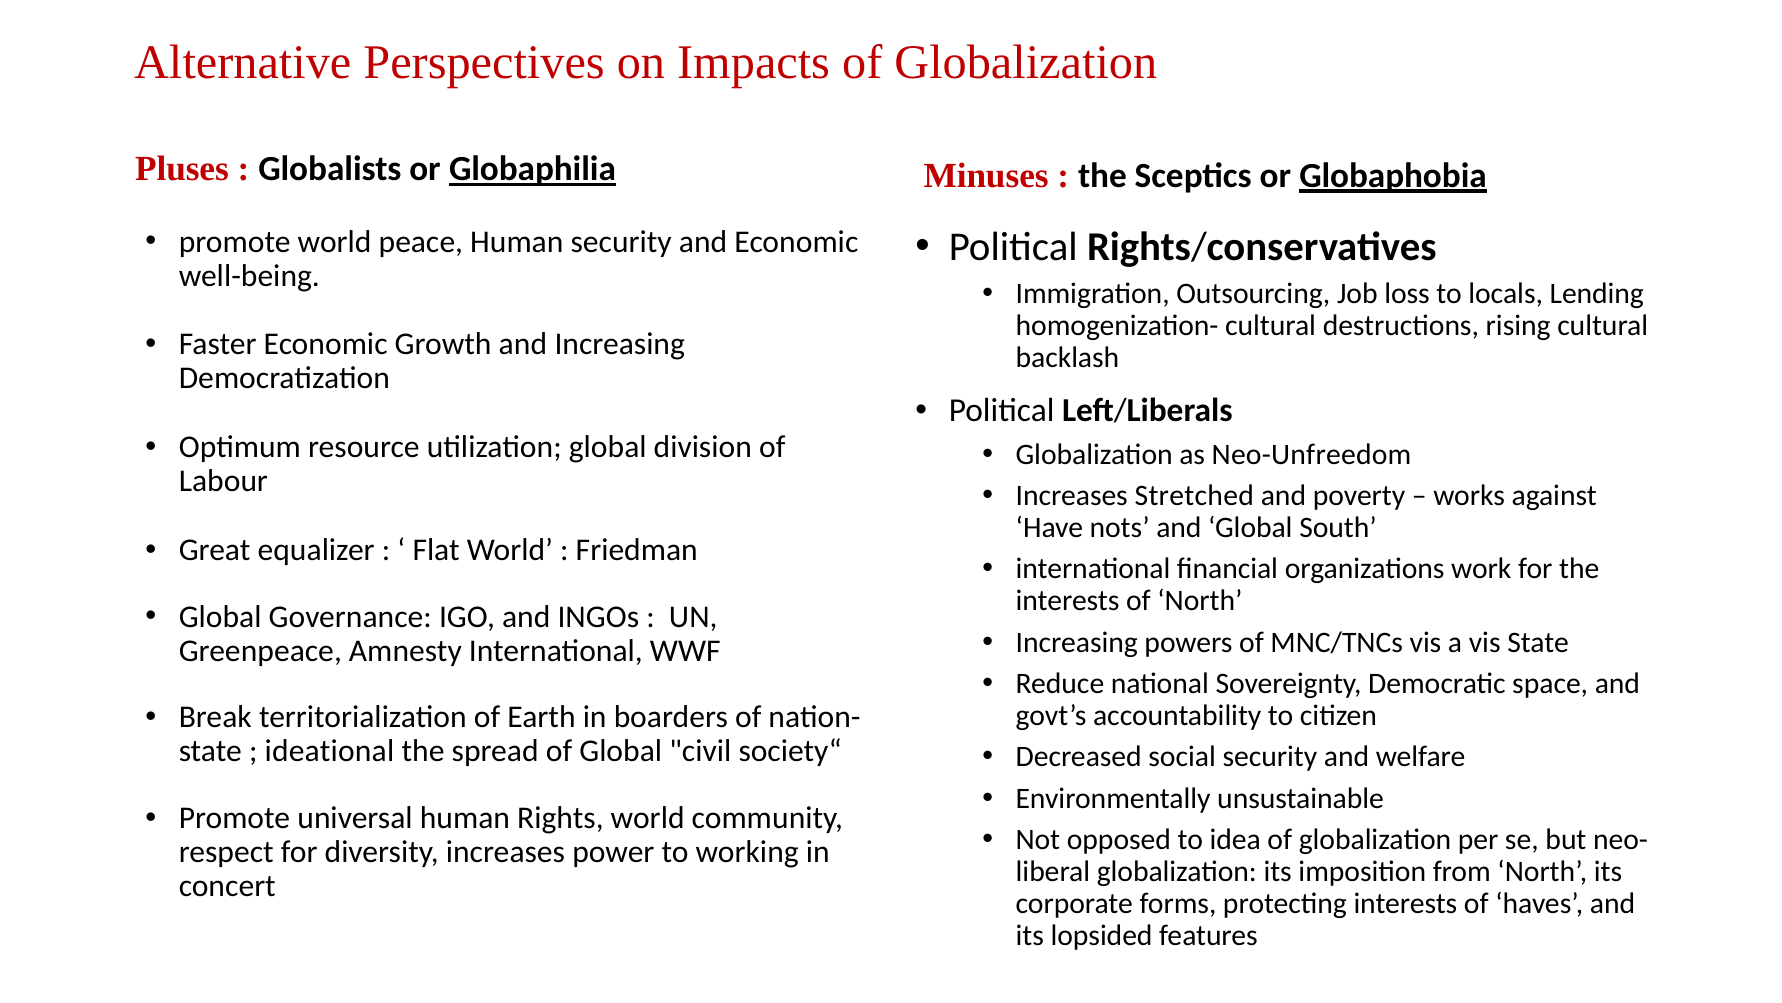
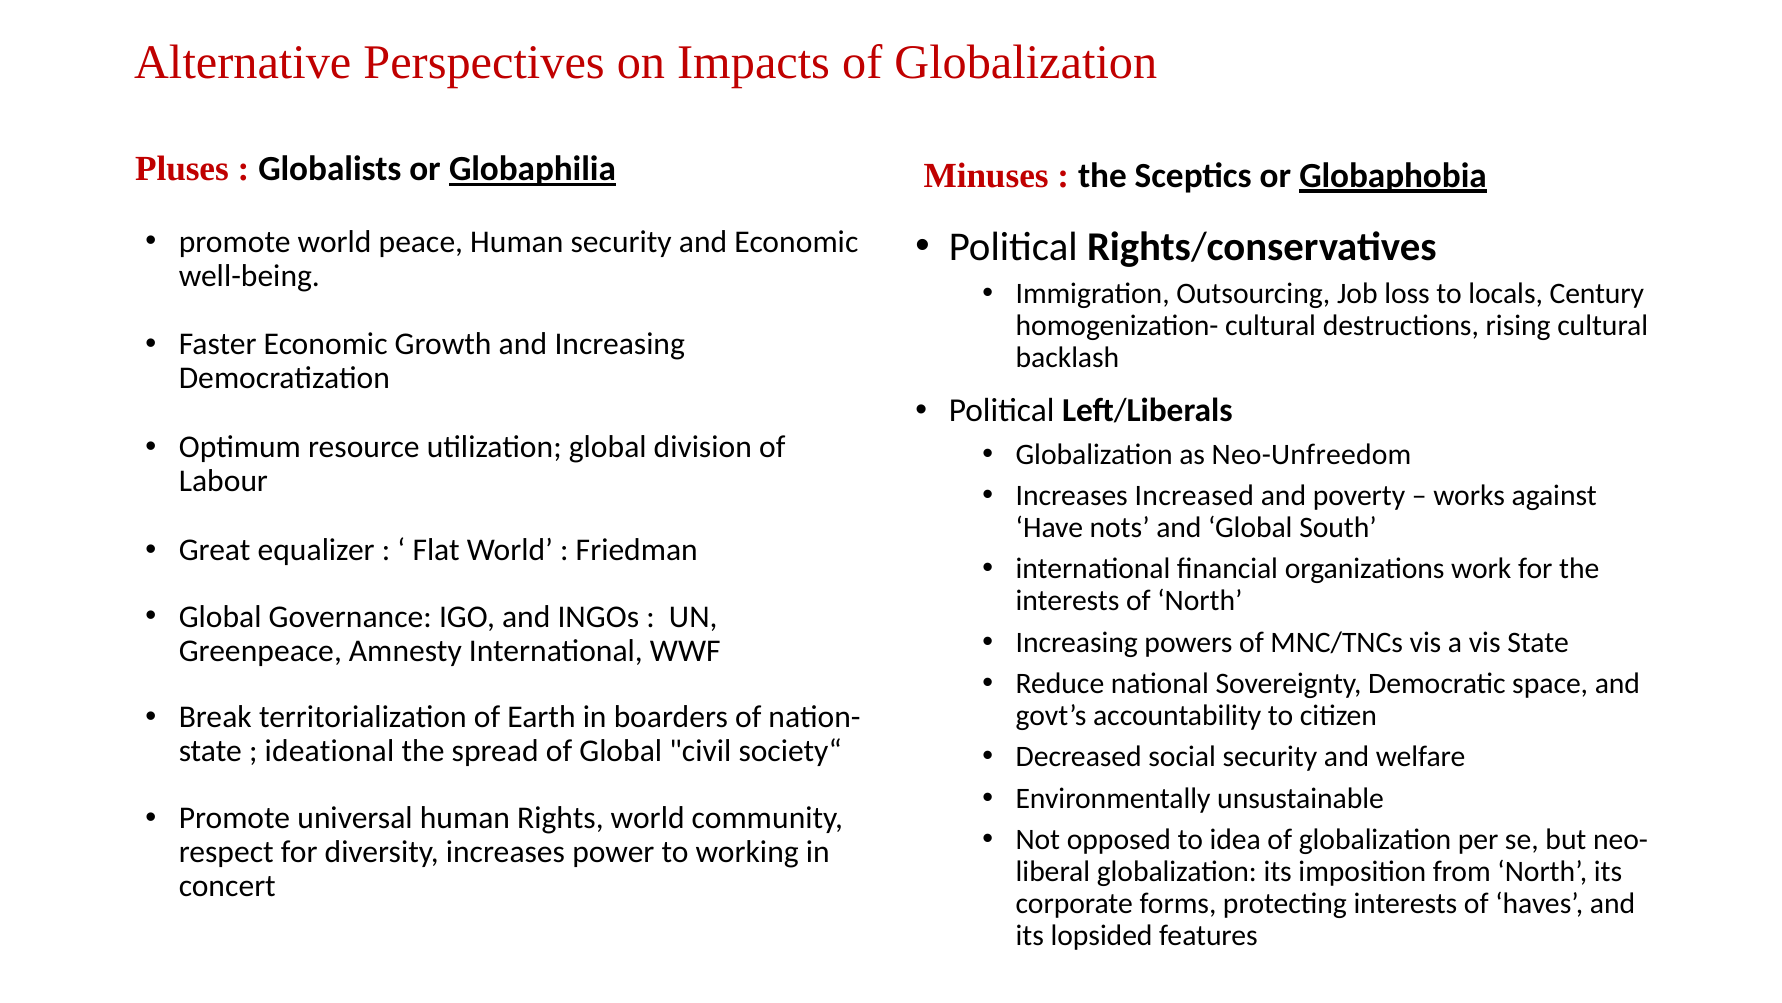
Lending: Lending -> Century (1597, 294)
Stretched: Stretched -> Increased (1194, 495)
